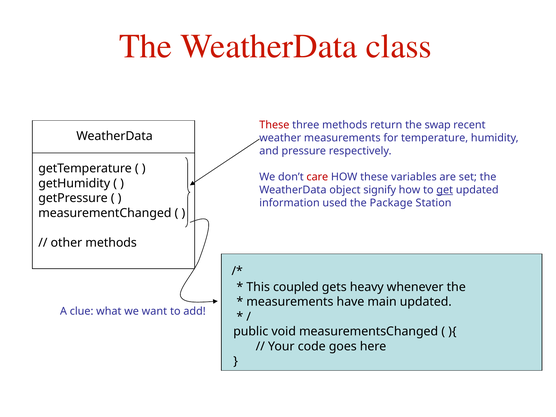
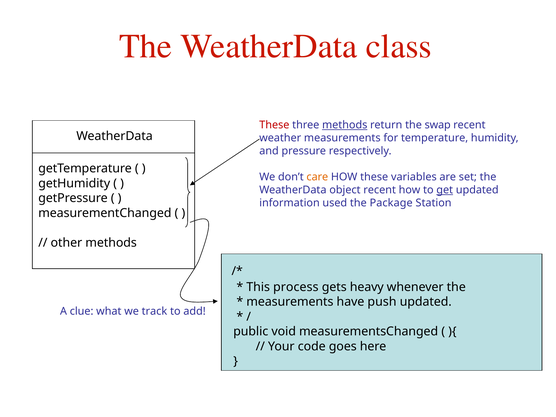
methods underline: none -> present (345, 125)
care colour: red -> orange (317, 177)
object signify: signify -> recent (380, 190)
coupled: coupled -> process (296, 287)
main: main -> push (382, 302)
want: want -> track (154, 311)
